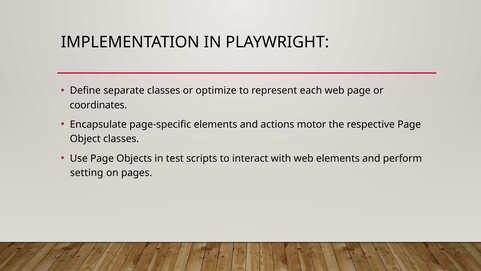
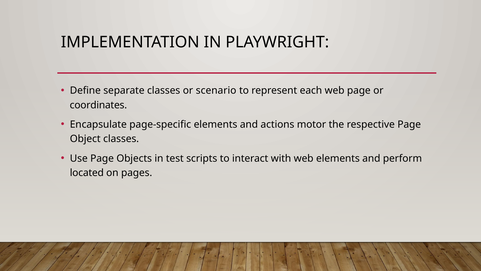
optimize: optimize -> scenario (216, 90)
setting: setting -> located (87, 173)
